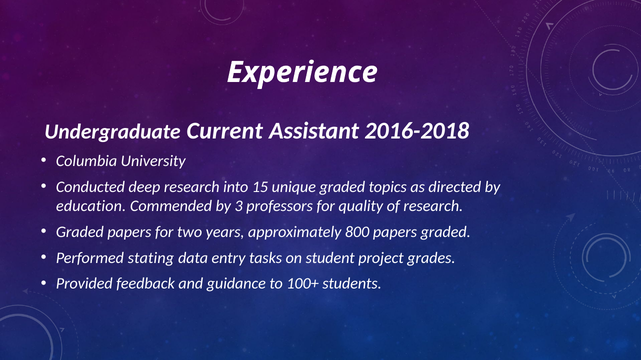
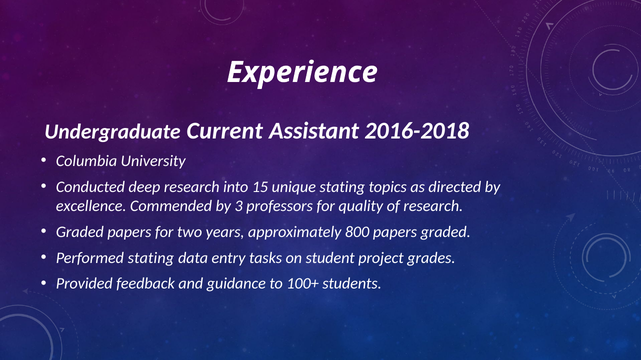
unique graded: graded -> stating (342, 187)
education: education -> excellence (91, 206)
